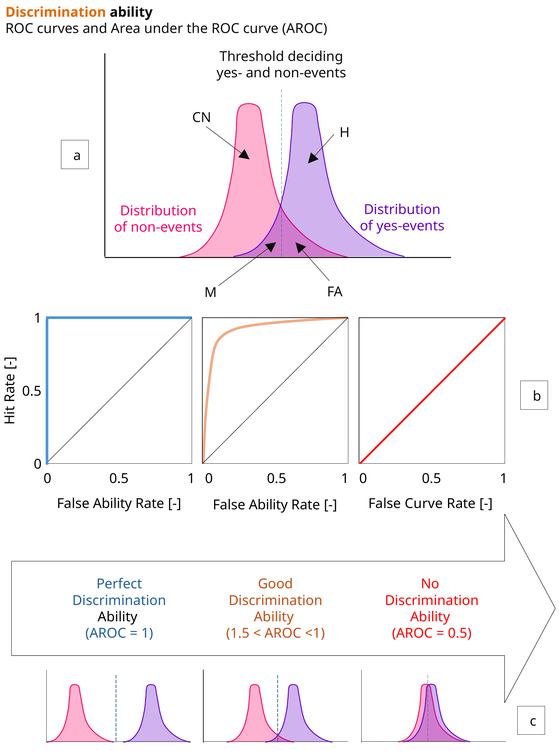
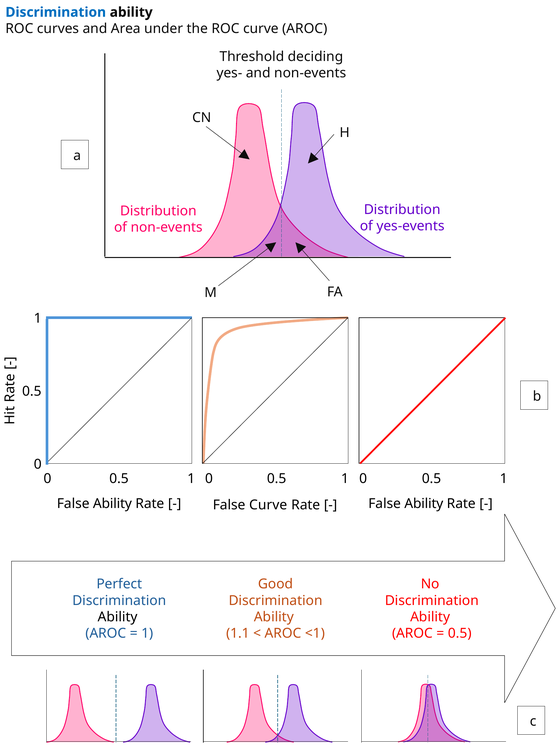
Discrimination colour: orange -> blue (56, 12)
Ability: Ability -> Curve (268, 505)
Curve: Curve -> Ability (424, 504)
1.5: 1.5 -> 1.1 (238, 633)
